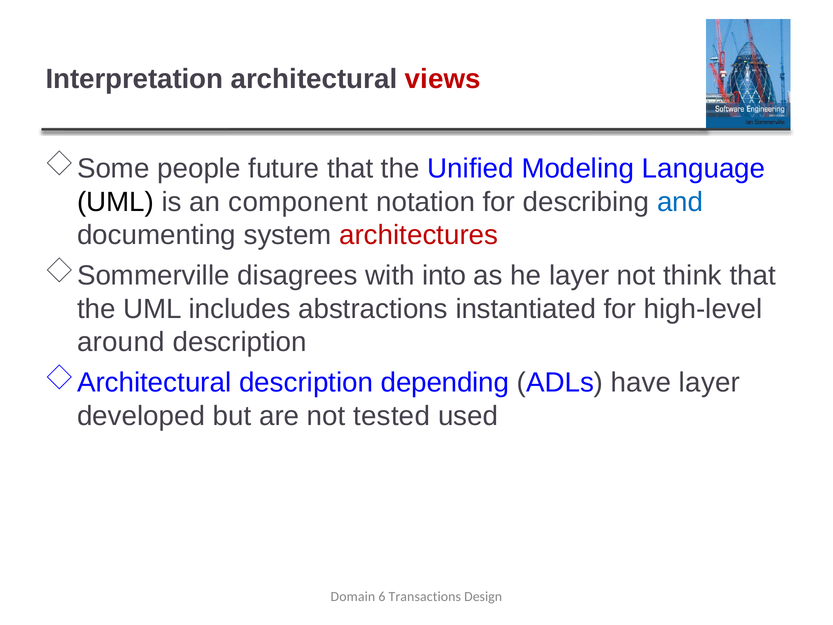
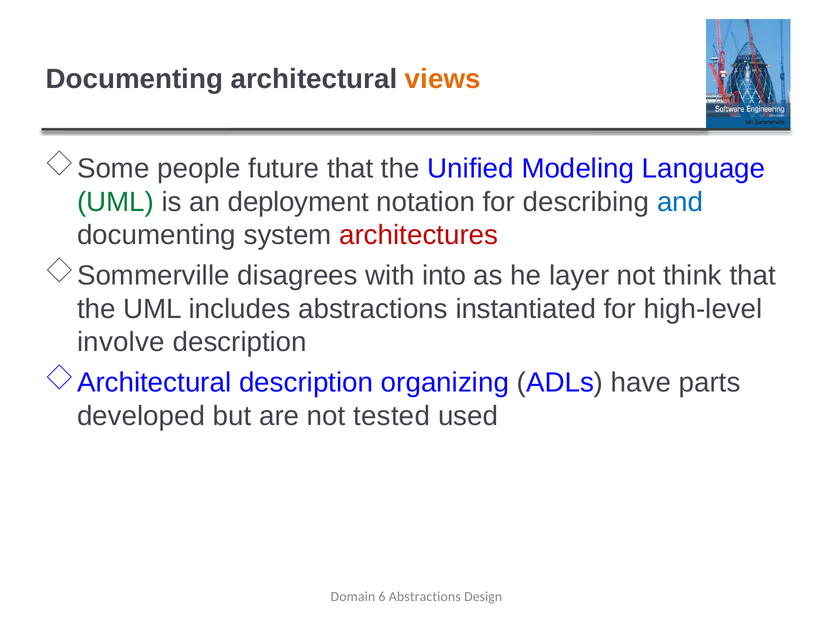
Interpretation: Interpretation -> Documenting (134, 79)
views colour: red -> orange (443, 79)
UML colour: black -> green (116, 202)
component: component -> deployment (298, 202)
around: around -> involve (121, 342)
depending: depending -> organizing (445, 382)
have layer: layer -> parts (710, 382)
6 Transactions: Transactions -> Abstractions (425, 597)
